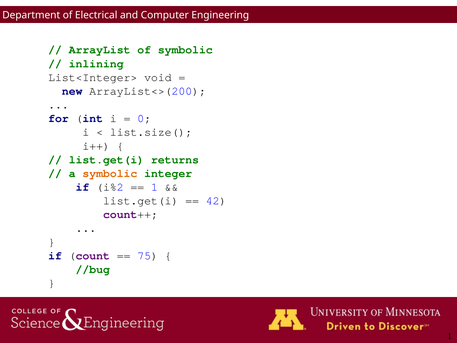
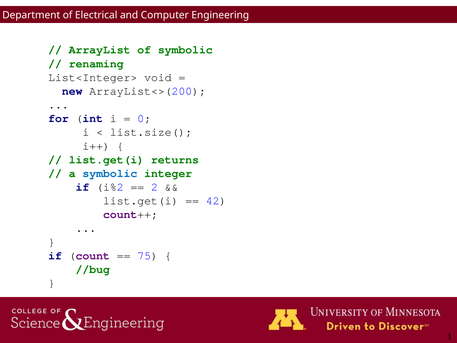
inlining: inlining -> renaming (96, 64)
symbolic colour: orange -> blue (110, 173)
1: 1 -> 2 (154, 187)
